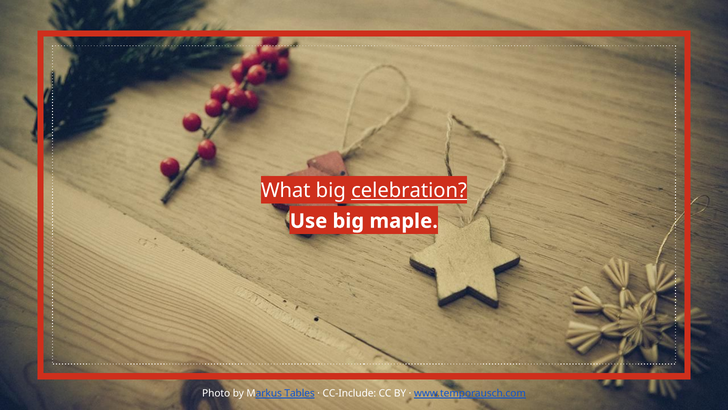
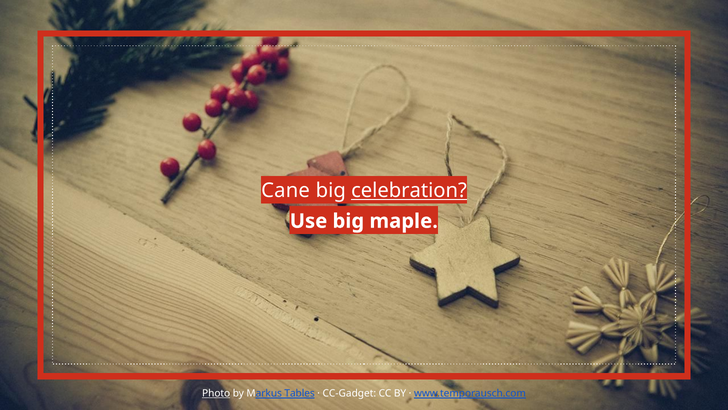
What: What -> Cane (286, 191)
Photo underline: none -> present (216, 393)
CC-Include: CC-Include -> CC-Gadget (349, 393)
